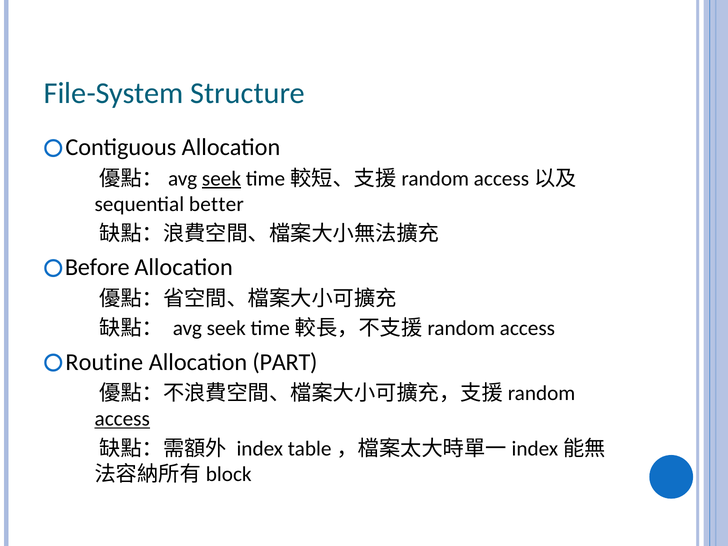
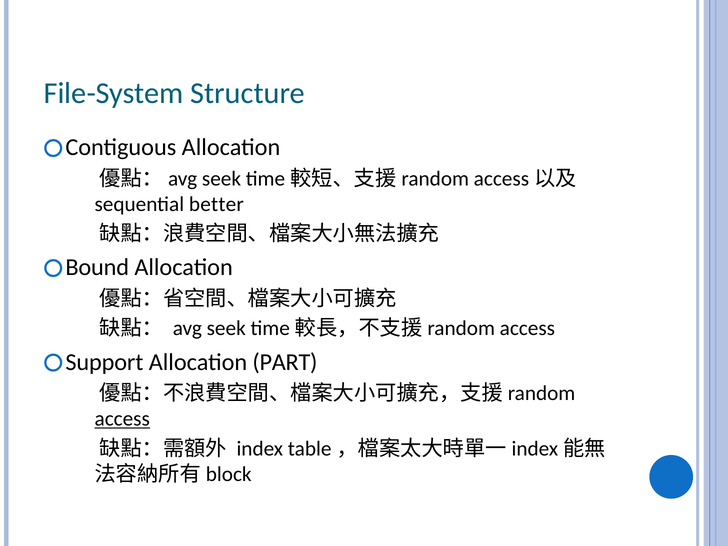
seek underline: present -> none (221, 179)
Before: Before -> Bound (97, 267)
Routine: Routine -> Support (104, 362)
